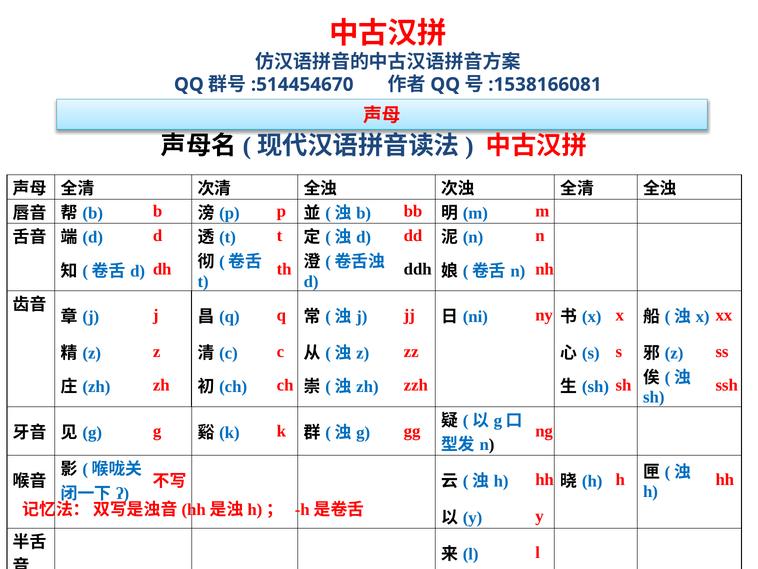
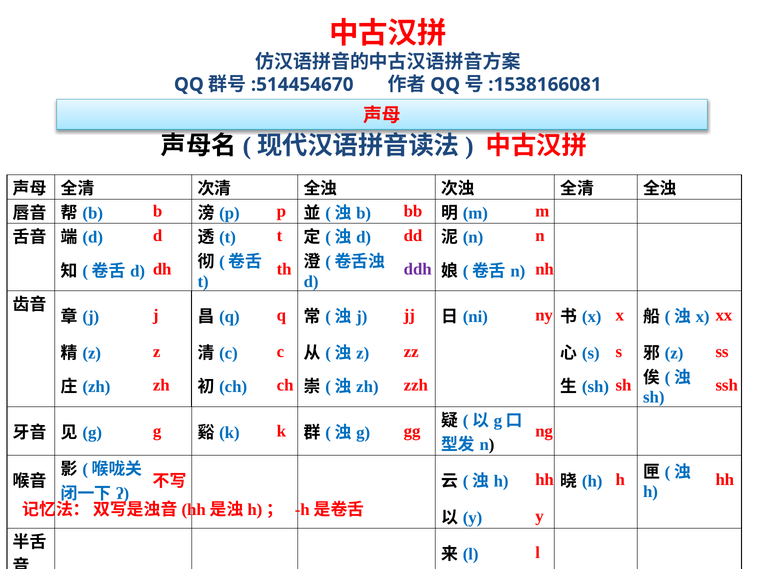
ddh colour: black -> purple (418, 269)
